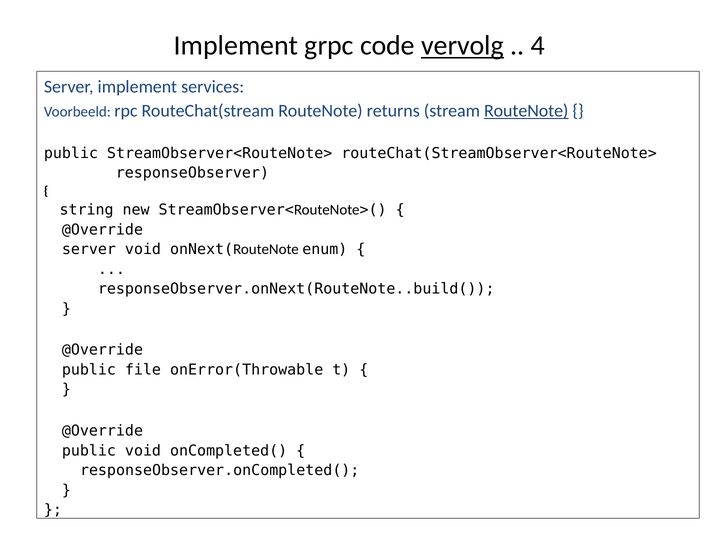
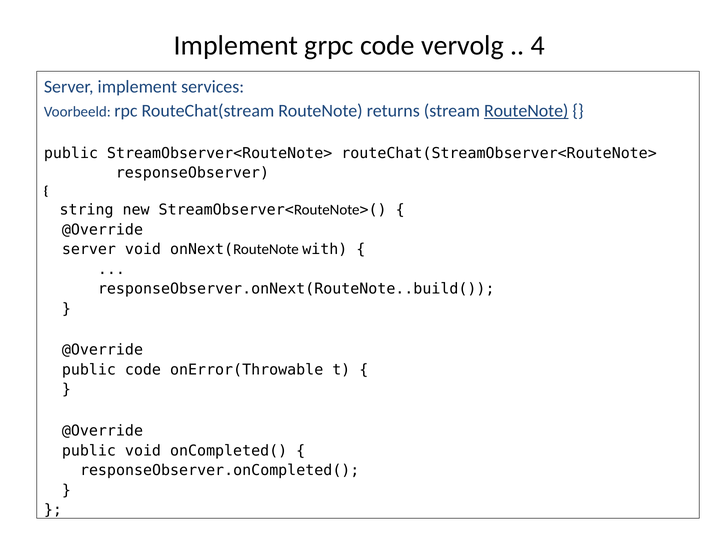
vervolg underline: present -> none (463, 46)
enum: enum -> with (325, 250)
public file: file -> code (143, 370)
